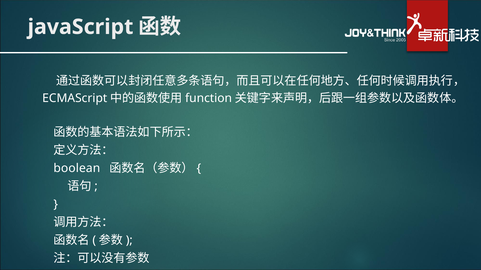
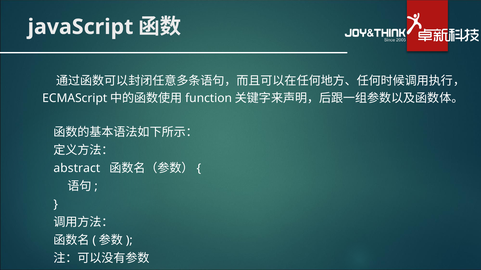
boolean: boolean -> abstract (77, 169)
